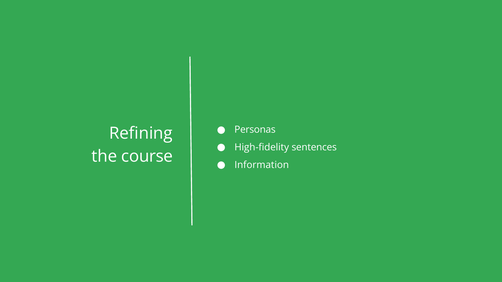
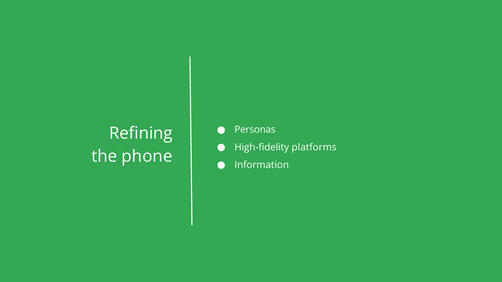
sentences: sentences -> platforms (314, 147)
course: course -> phone (147, 157)
